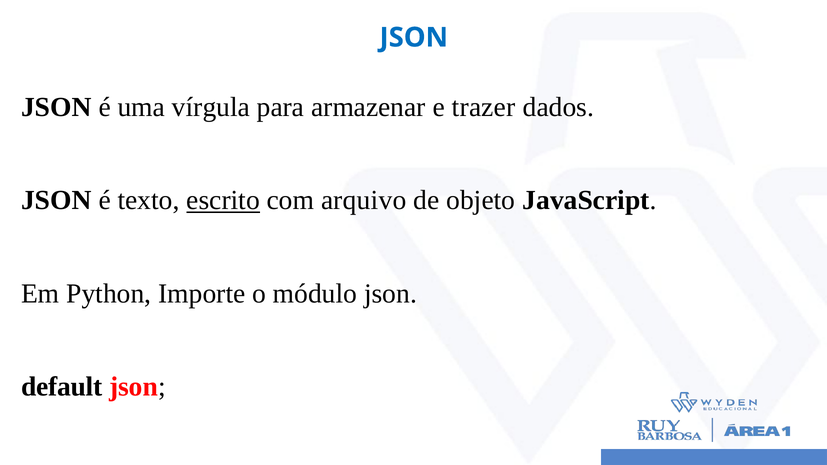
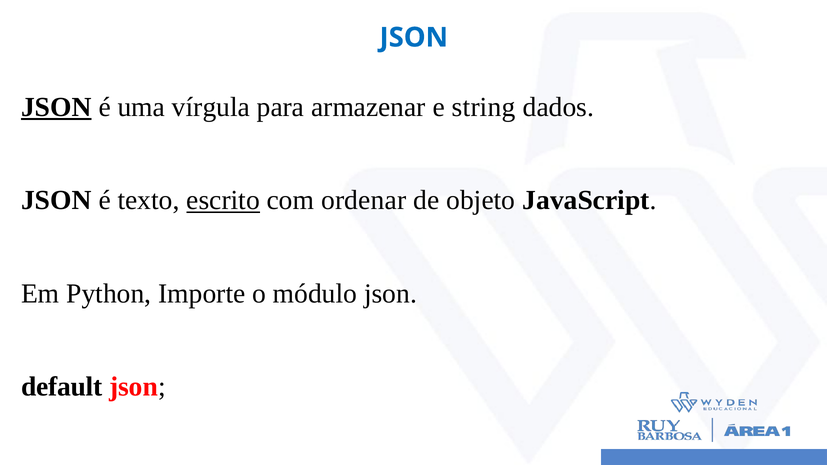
JSON underline: none -> present (56, 107)
trazer: trazer -> string (484, 107)
arquivo: arquivo -> ordenar (364, 200)
